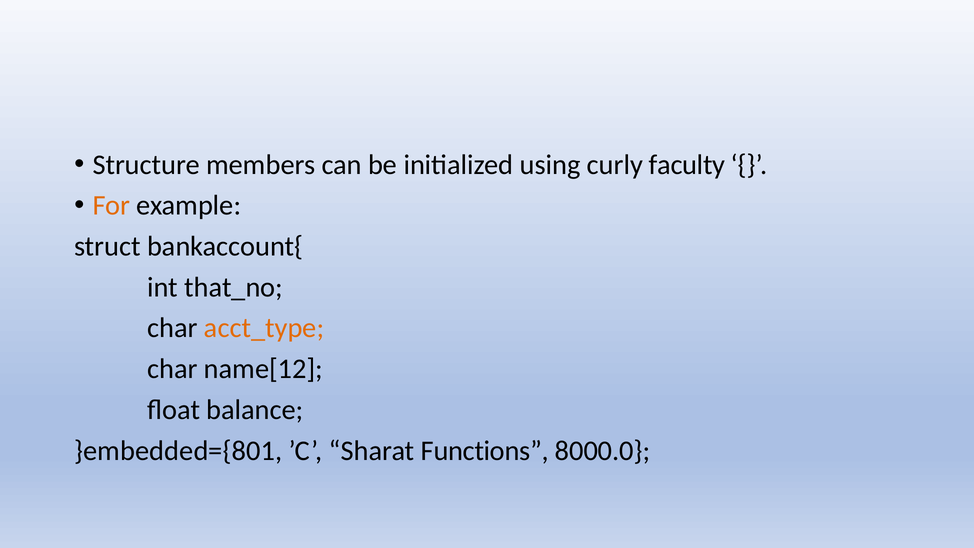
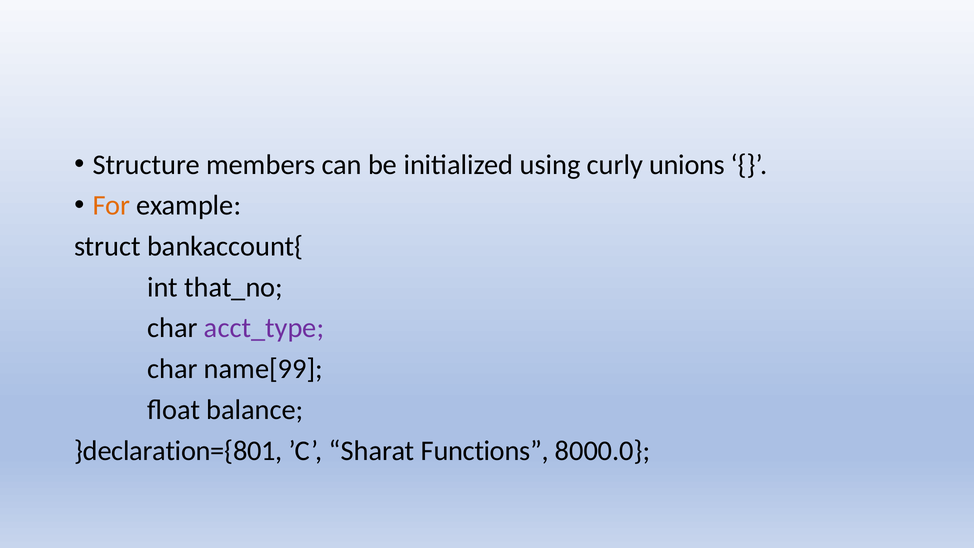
faculty: faculty -> unions (687, 165)
acct_type colour: orange -> purple (264, 328)
name[12: name[12 -> name[99 (263, 369)
}embedded={801: }embedded={801 -> }declaration={801 (178, 451)
